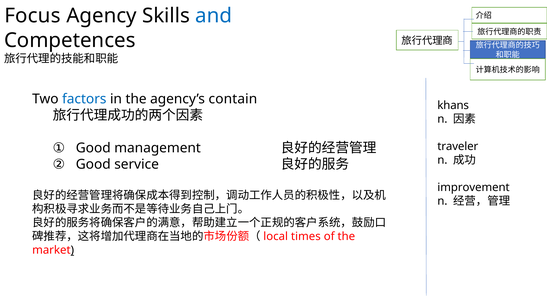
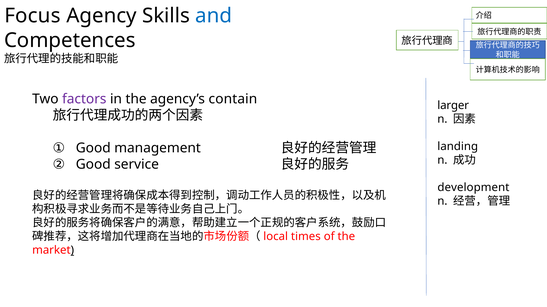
factors colour: blue -> purple (84, 99)
khans: khans -> larger (453, 106)
traveler: traveler -> landing (458, 147)
improvement: improvement -> development (473, 188)
